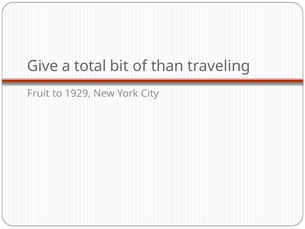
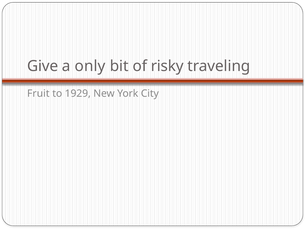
total: total -> only (90, 66)
than: than -> risky (167, 66)
